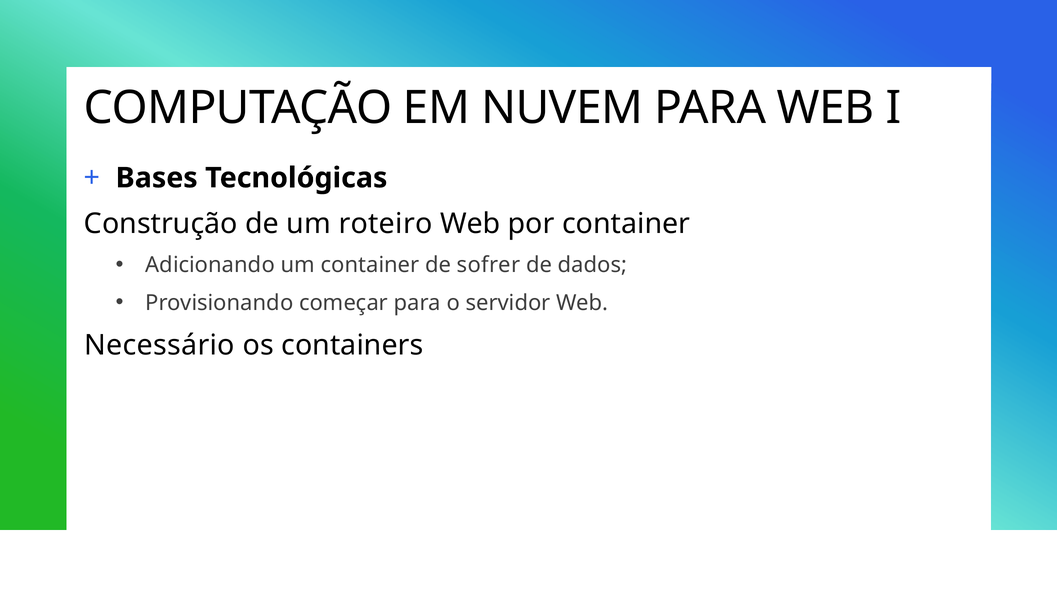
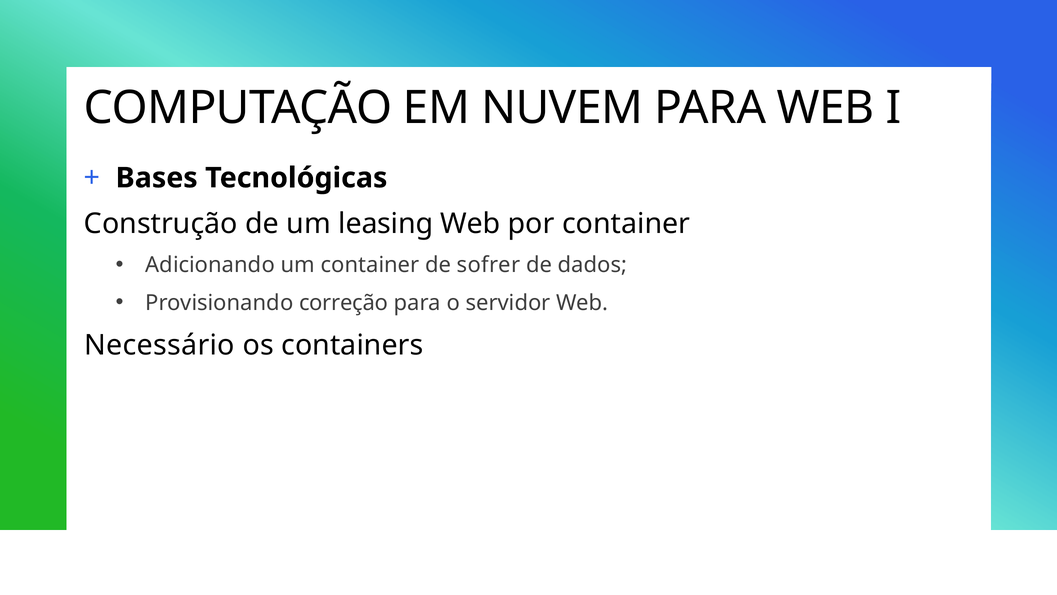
roteiro: roteiro -> leasing (386, 224)
começar: começar -> correção (344, 303)
